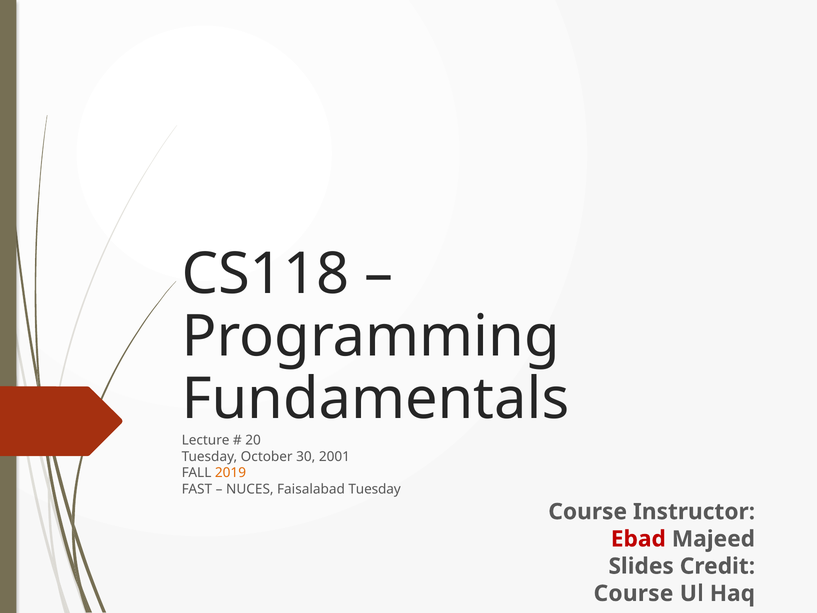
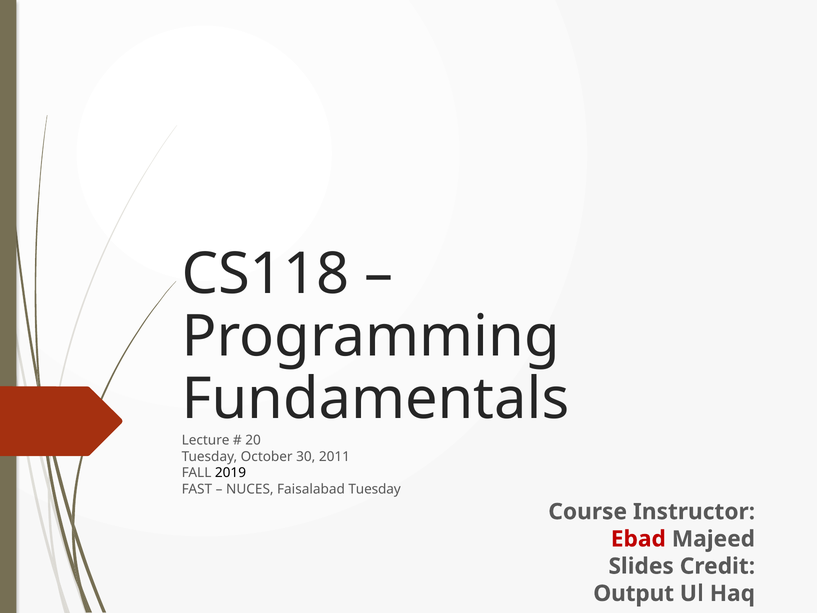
2001: 2001 -> 2011 (334, 456)
2019 colour: orange -> black (230, 473)
Course: Course -> Output (634, 593)
